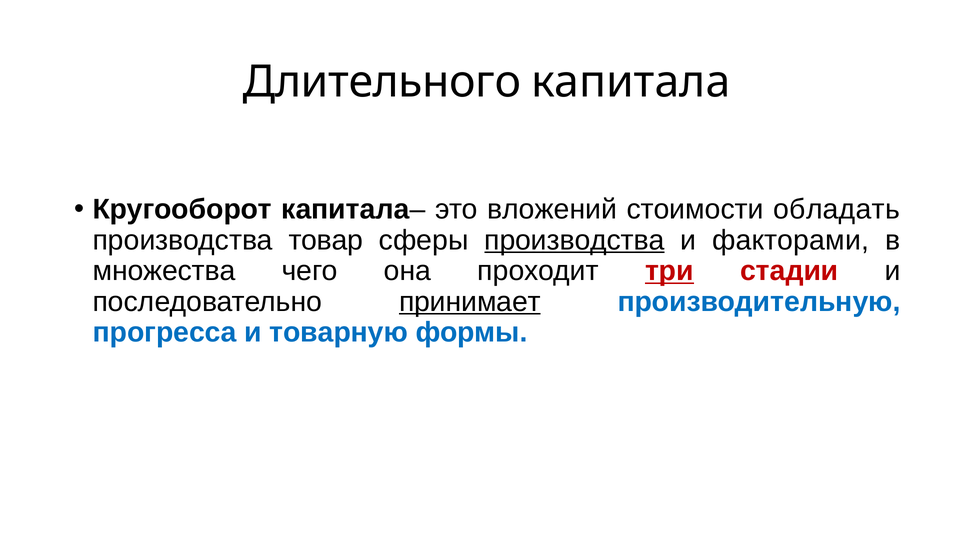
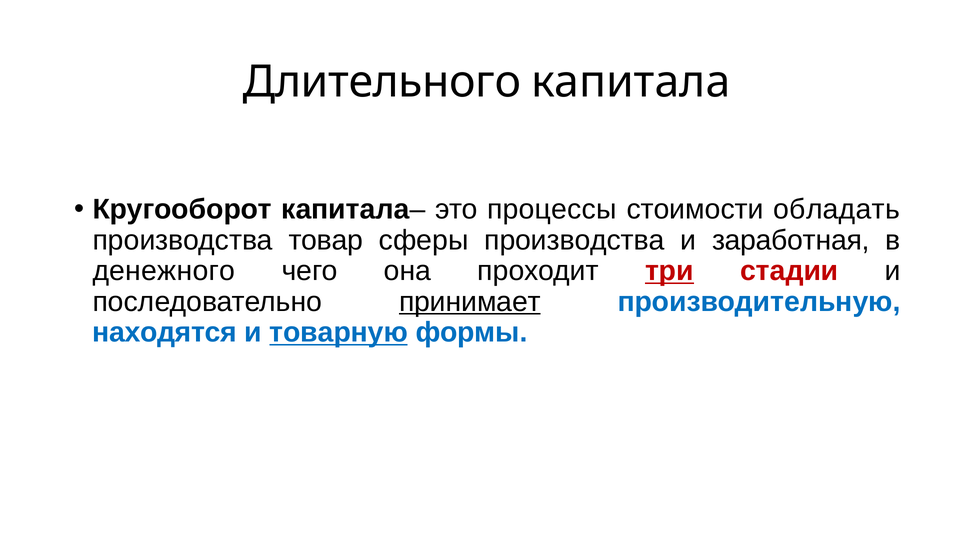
вложений: вложений -> процессы (552, 209)
производства underline: present -> none (574, 240)
факторами: факторами -> заработная (791, 240)
множества: множества -> денежного (164, 271)
прогресса: прогресса -> находятся (165, 332)
товарную underline: none -> present (339, 332)
